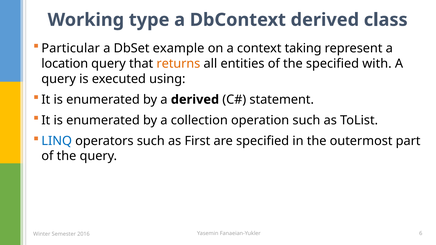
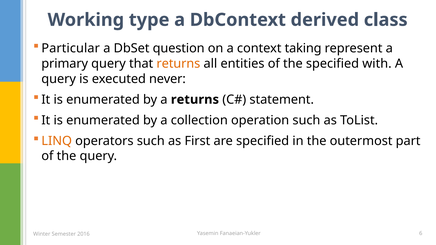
example: example -> question (179, 49)
location: location -> primary (65, 64)
using: using -> never (167, 79)
a derived: derived -> returns (195, 100)
LINQ colour: blue -> orange (57, 141)
